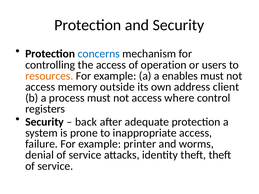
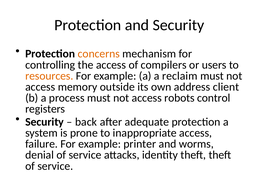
concerns colour: blue -> orange (99, 54)
operation: operation -> compilers (164, 65)
enables: enables -> reclaim (180, 76)
where: where -> robots (179, 98)
